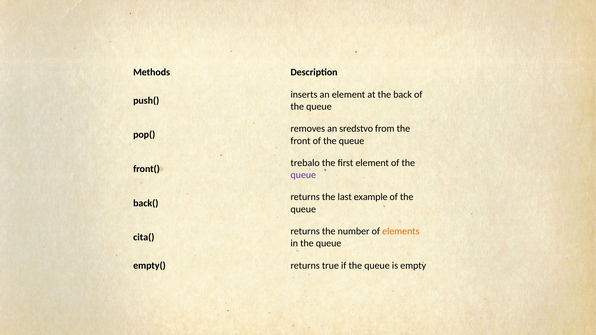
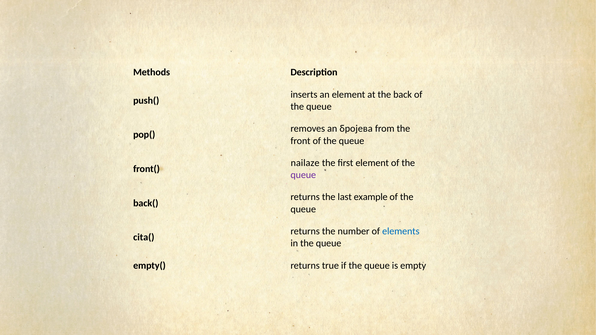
sredstvo: sredstvo -> бројева (356, 129)
trebalo: trebalo -> nailaze (305, 163)
elements colour: orange -> blue (401, 231)
